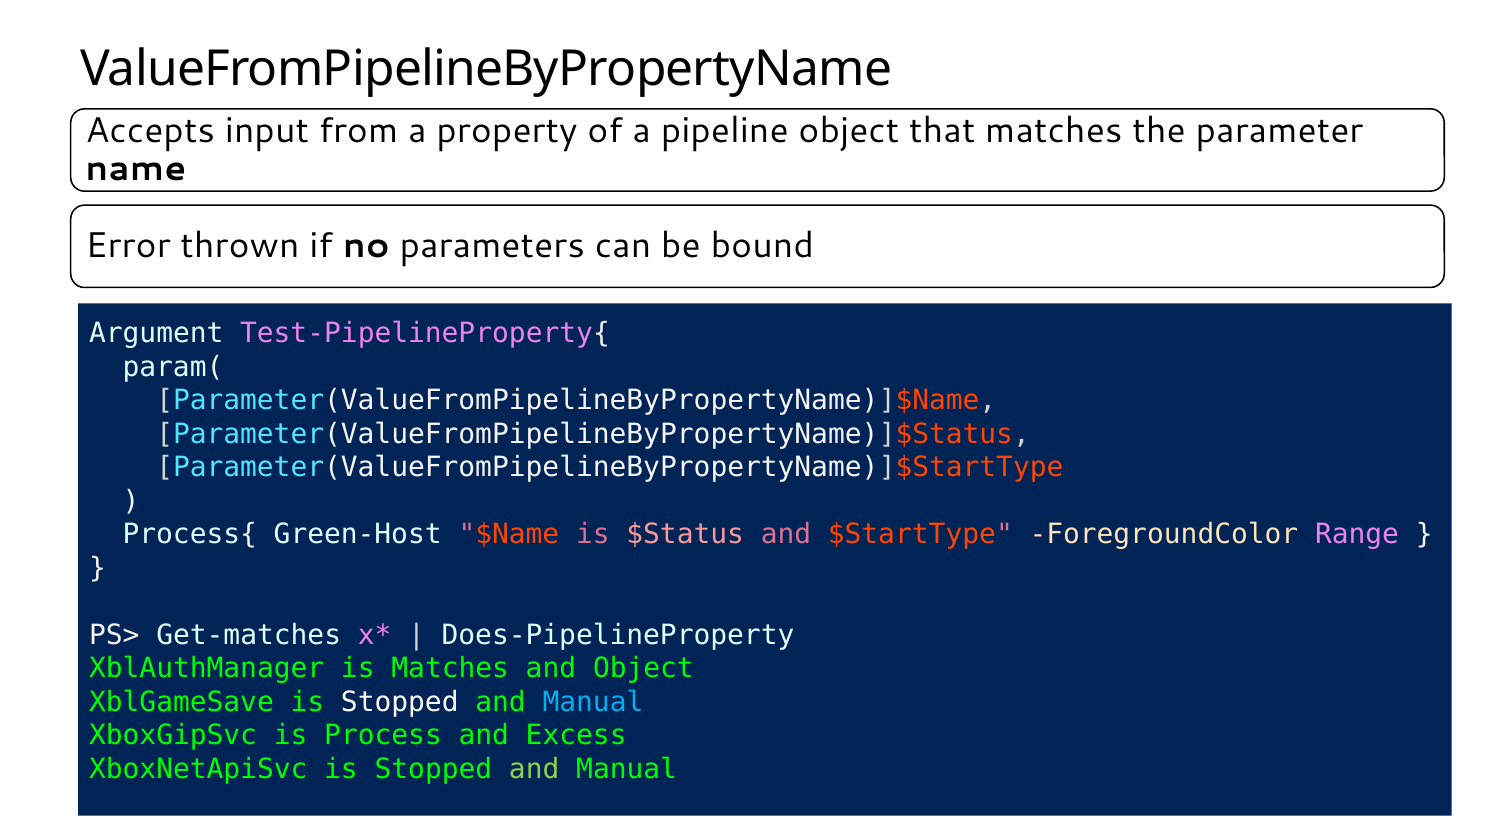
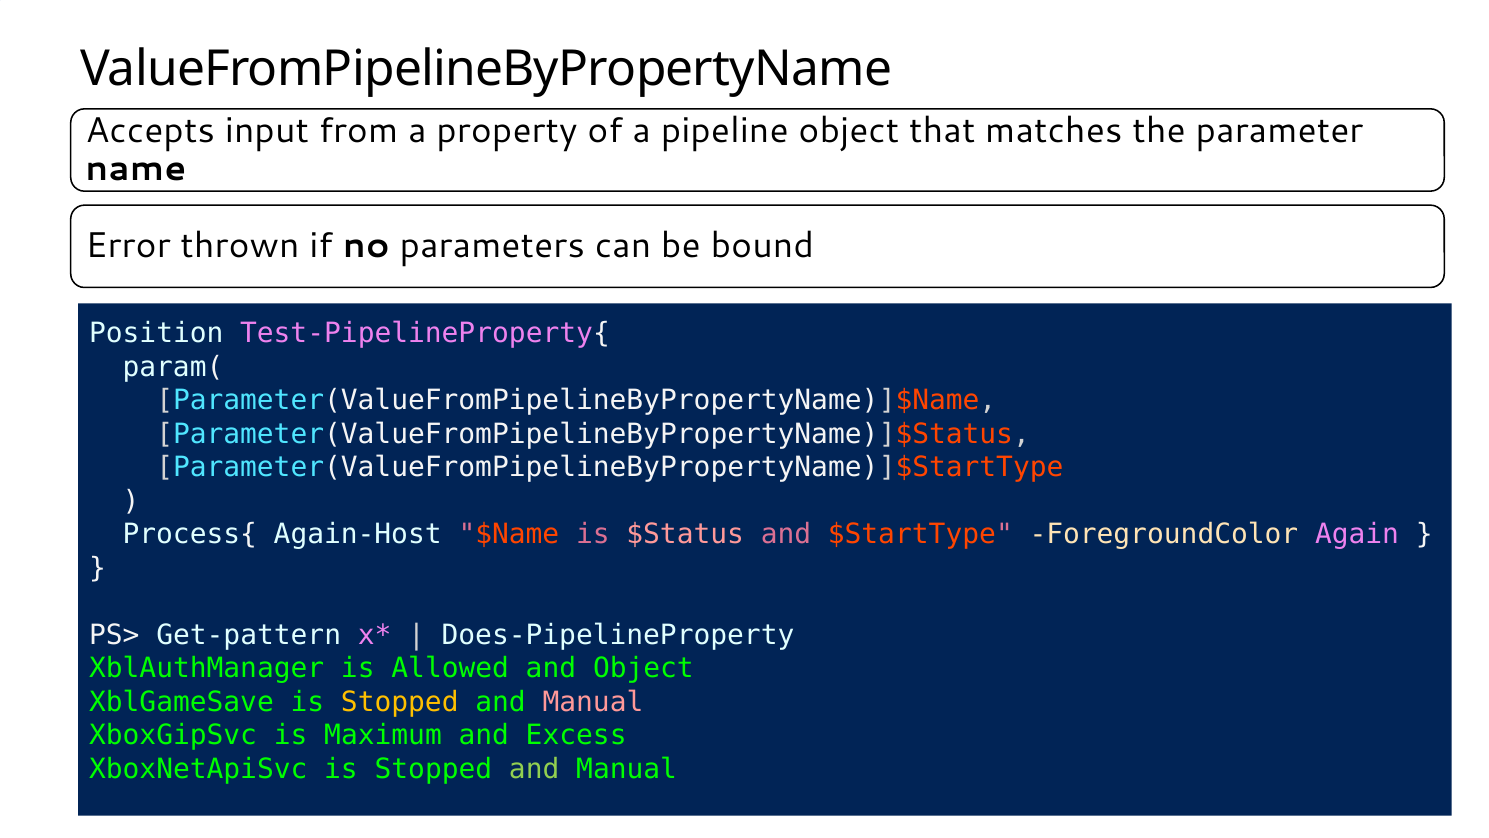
Argument: Argument -> Position (156, 333)
Green-Host: Green-Host -> Again-Host (358, 534)
Range: Range -> Again (1357, 534)
Get-matches: Get-matches -> Get-pattern (249, 635)
is Matches: Matches -> Allowed (450, 668)
Stopped colour: white -> yellow (400, 702)
Manual colour: light blue -> pink (593, 702)
Process: Process -> Maximum (383, 735)
